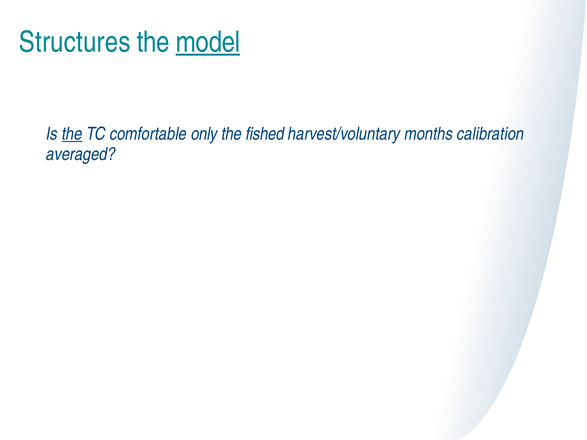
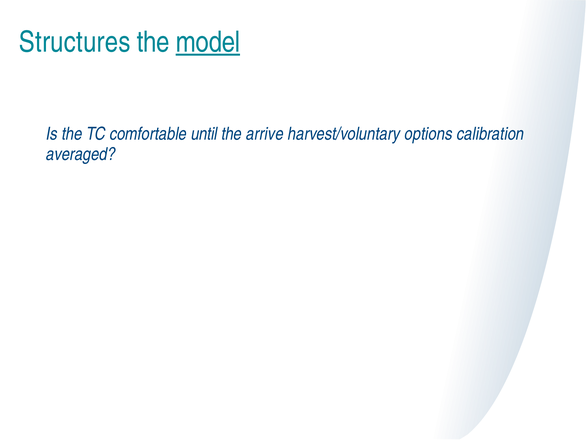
the underline: present -> none (72, 134)
only: only -> until (204, 134)
fished: fished -> arrive (265, 134)
months: months -> options (429, 134)
